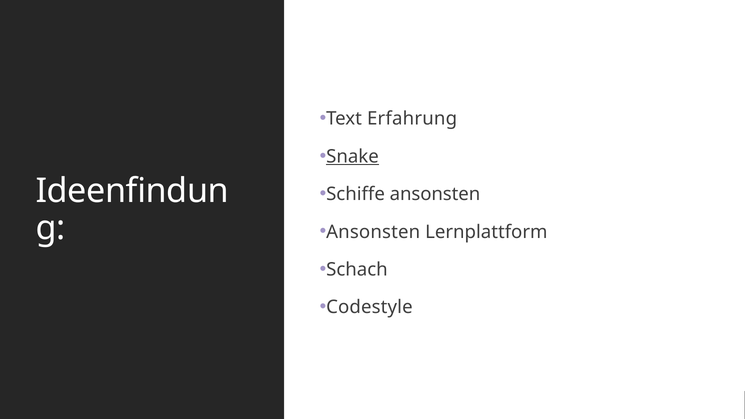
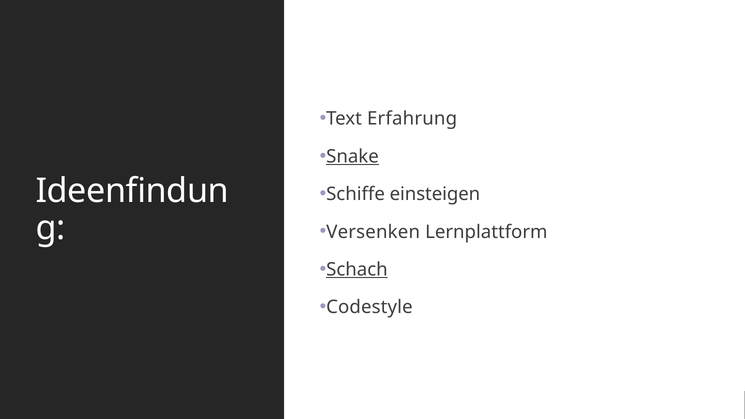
Schiffe ansonsten: ansonsten -> einsteigen (435, 194)
Ansonsten: Ansonsten -> Versenken (373, 232)
Schach underline: none -> present (357, 270)
